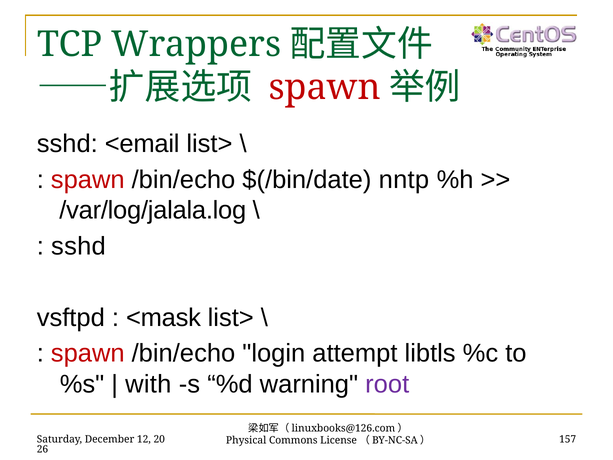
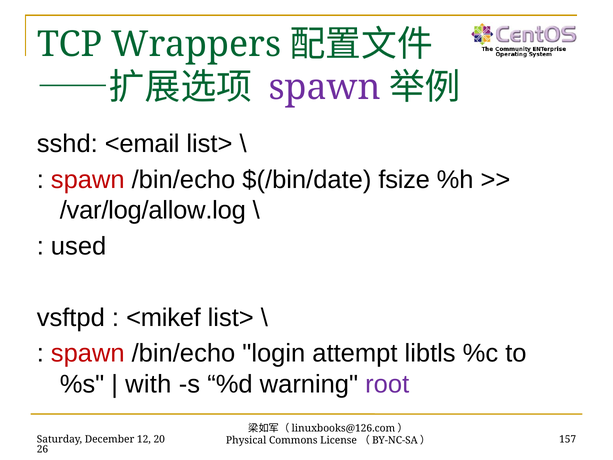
spawn colour: red -> purple (325, 87)
nntp: nntp -> fsize (404, 180)
/var/log/jalala.log: /var/log/jalala.log -> /var/log/allow.log (153, 210)
sshd: sshd -> used (79, 246)
<mask: <mask -> <mikef (163, 318)
